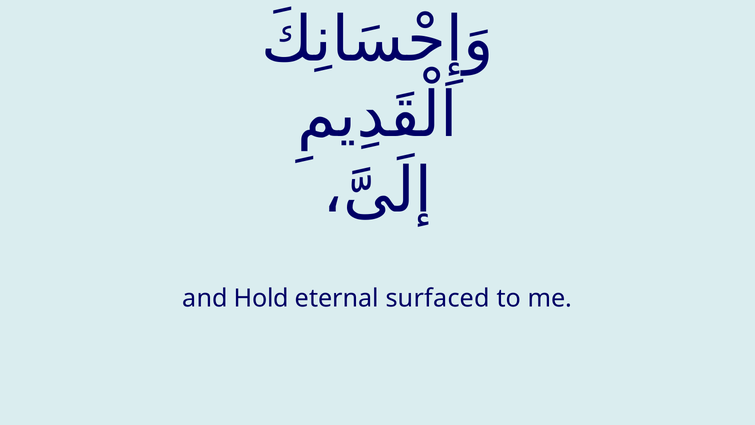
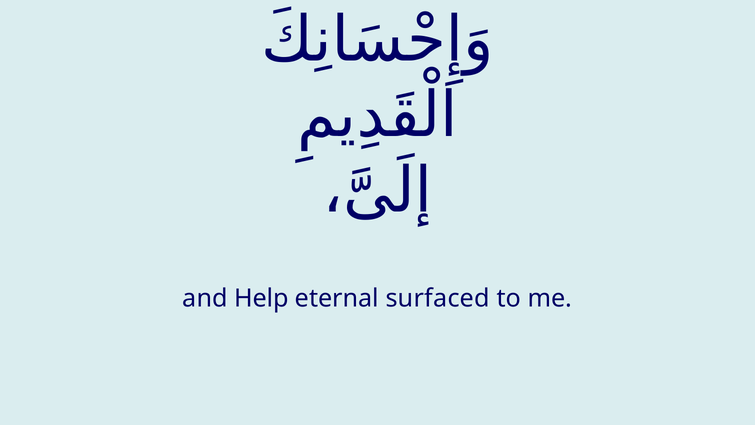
Hold: Hold -> Help (261, 298)
